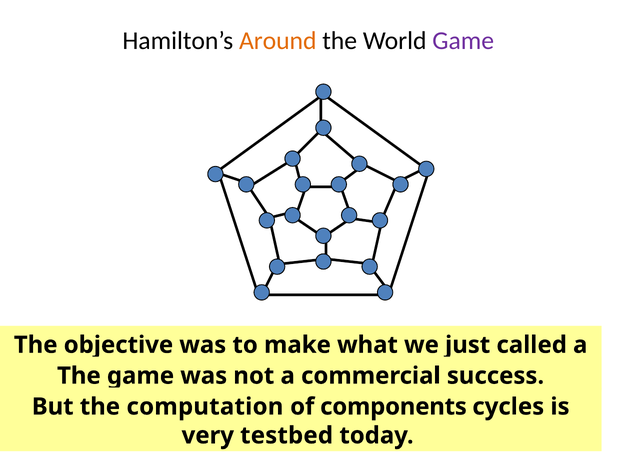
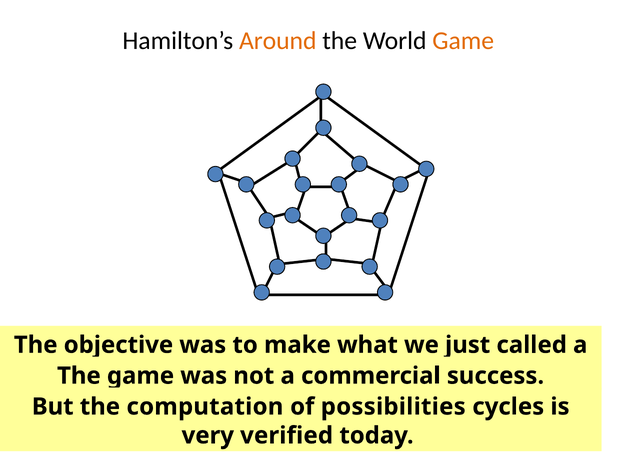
Game colour: purple -> orange (463, 41)
components: components -> possibilities (393, 406)
testbed: testbed -> verified (287, 435)
